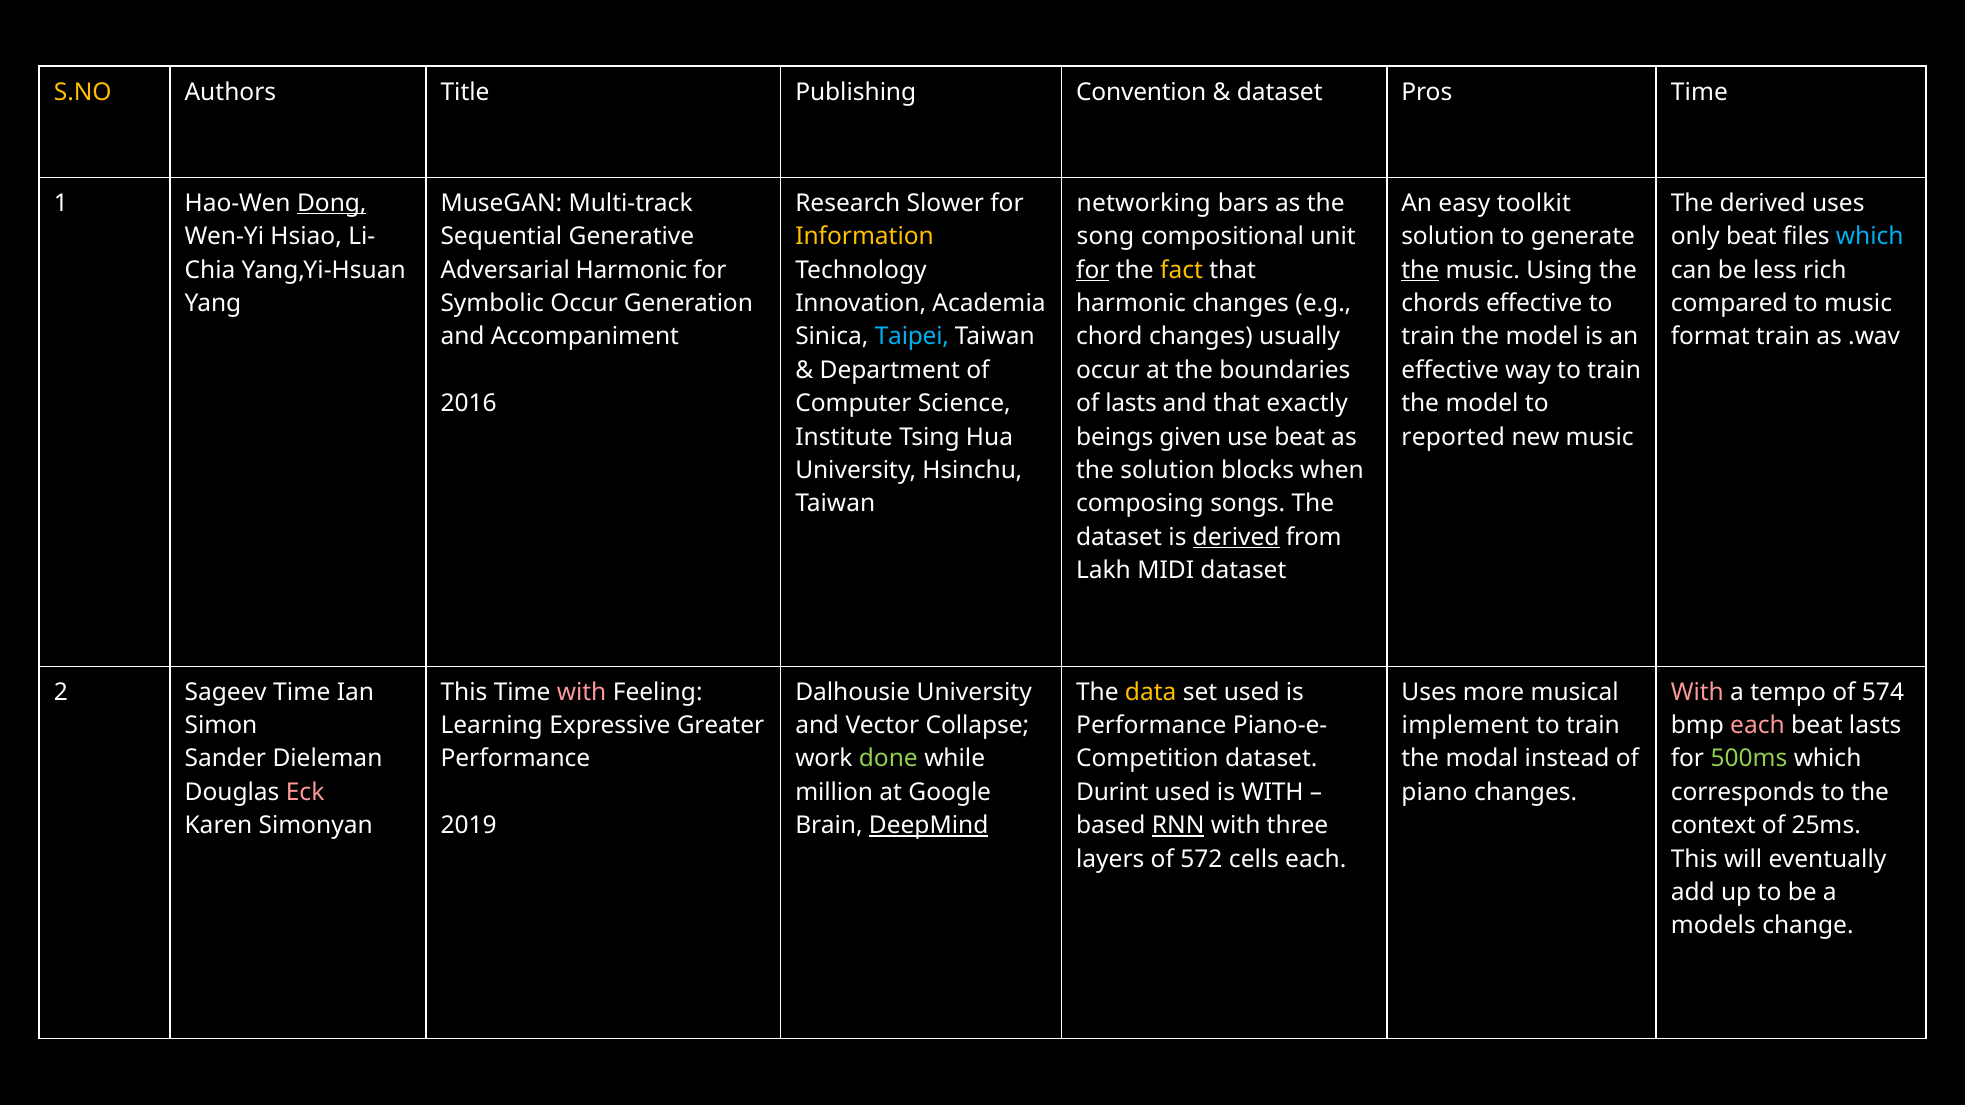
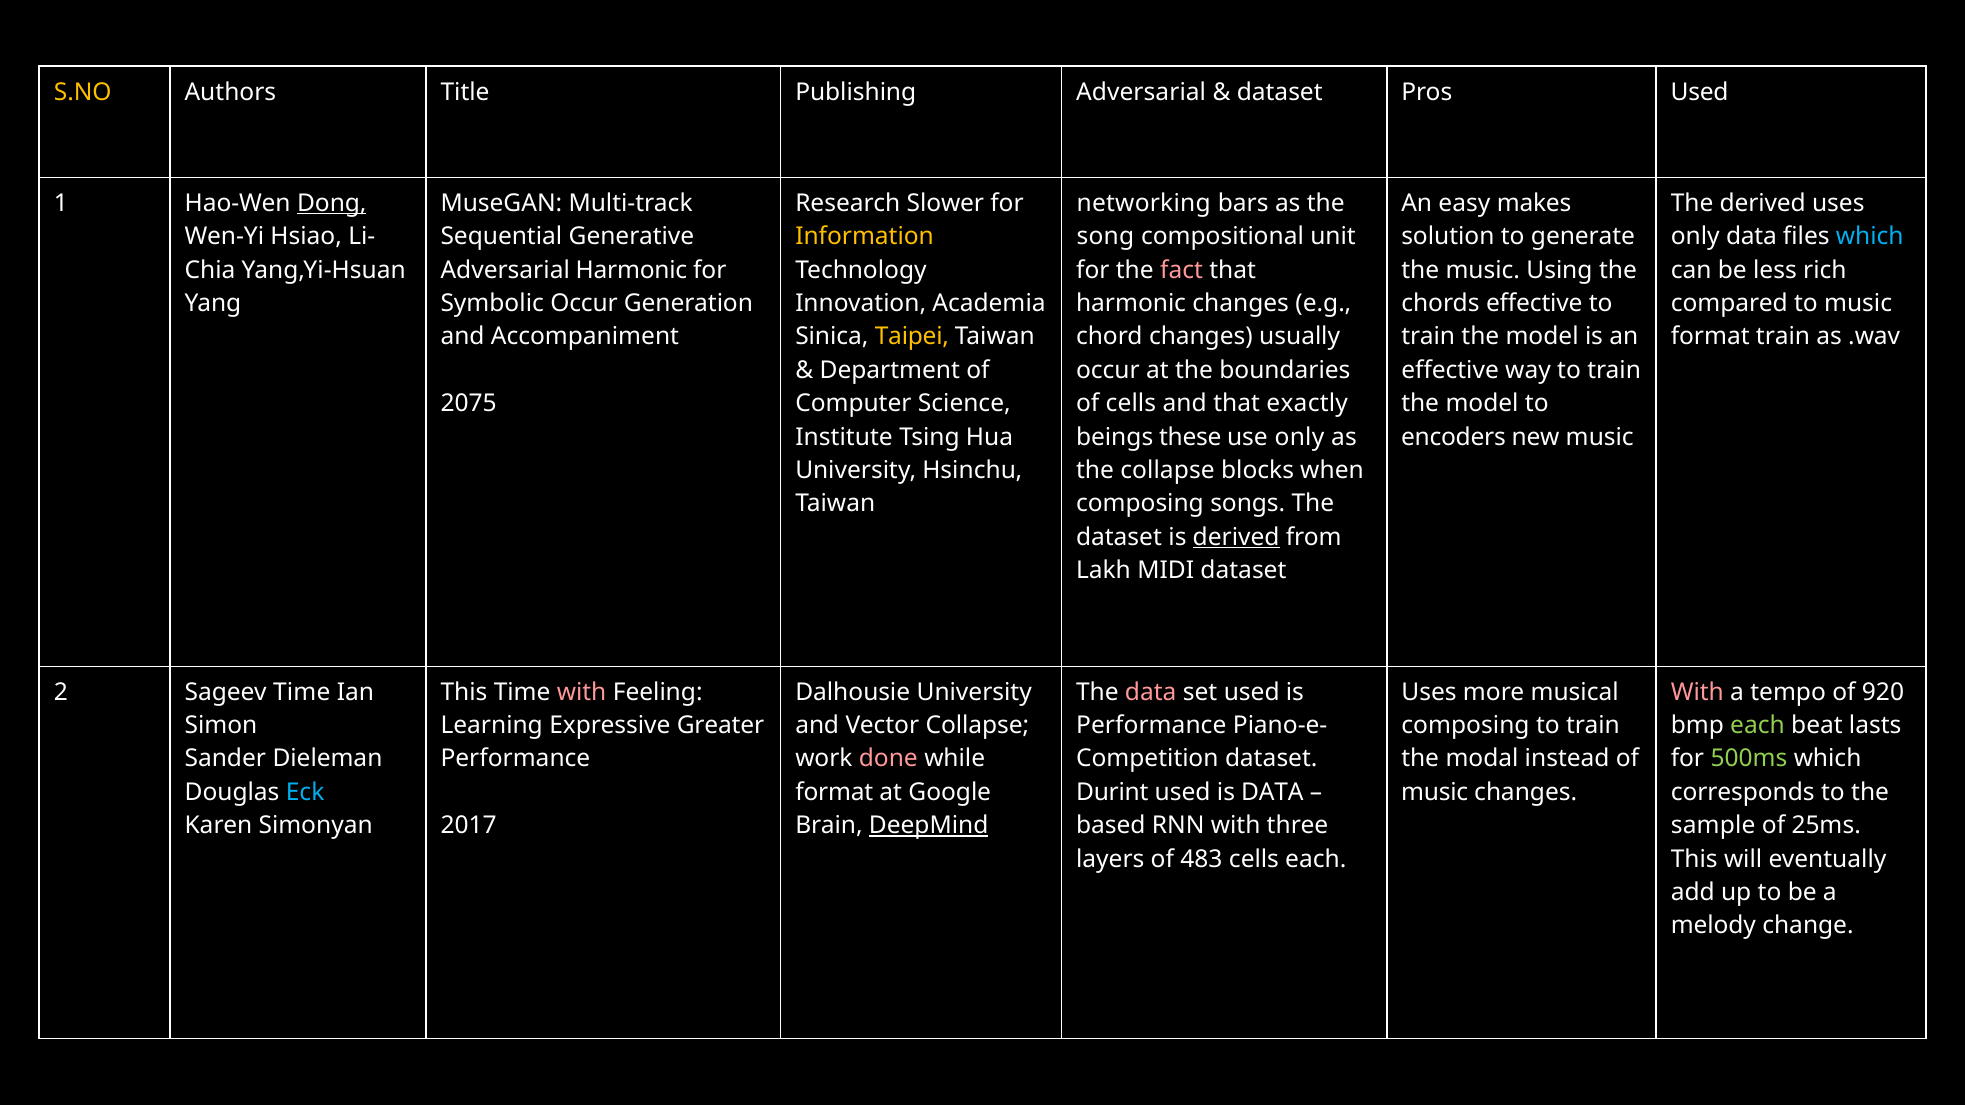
Publishing Convention: Convention -> Adversarial (1141, 92)
Pros Time: Time -> Used (1700, 92)
toolkit: toolkit -> makes (1534, 203)
only beat: beat -> data (1751, 237)
for underline: present -> none (1093, 270)
fact colour: yellow -> pink (1182, 270)
the underline: present -> none (1420, 270)
Taipei colour: light blue -> yellow (912, 337)
2016: 2016 -> 2075 (469, 404)
of lasts: lasts -> cells (1131, 404)
given: given -> these (1190, 437)
use beat: beat -> only (1300, 437)
reported: reported -> encoders (1453, 437)
the solution: solution -> collapse (1168, 471)
data colour: yellow -> pink (1151, 692)
574: 574 -> 920 (1883, 692)
implement: implement -> composing (1465, 726)
each colour: pink -> light green (1758, 726)
done colour: light green -> pink (888, 759)
Eck colour: pink -> light blue (305, 792)
million: million -> format (834, 792)
is WITH: WITH -> DATA (1272, 792)
piano: piano -> music (1435, 792)
2019: 2019 -> 2017 (469, 826)
RNN underline: present -> none (1178, 826)
context: context -> sample (1713, 826)
572: 572 -> 483 (1201, 859)
models: models -> melody (1713, 926)
